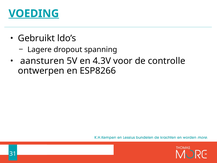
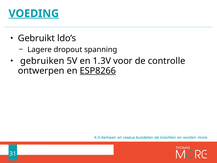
aansturen: aansturen -> gebruiken (42, 61)
4.3V: 4.3V -> 1.3V (102, 61)
ESP8266 underline: none -> present (98, 71)
